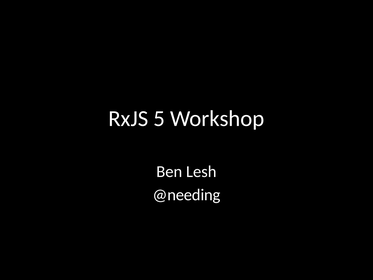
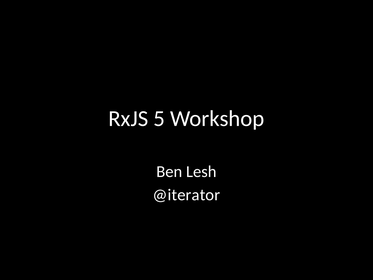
@needing: @needing -> @iterator (186, 195)
